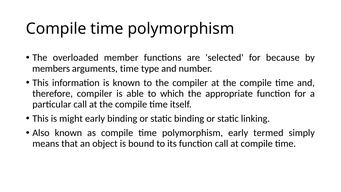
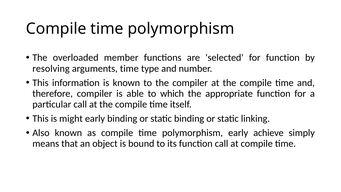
for because: because -> function (283, 58)
members: members -> resolving (51, 68)
termed: termed -> achieve (268, 133)
